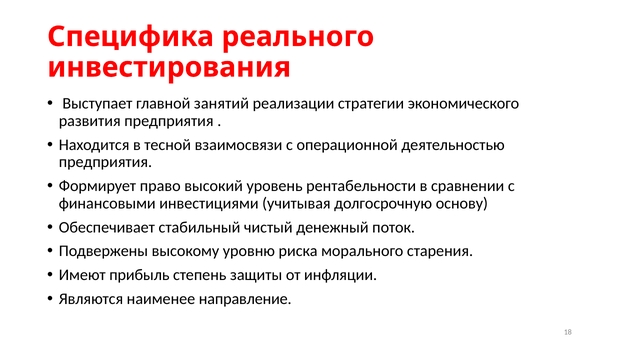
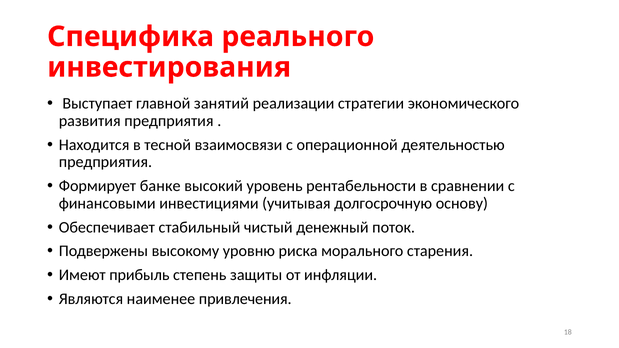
право: право -> банке (160, 186)
направление: направление -> привлечения (245, 299)
